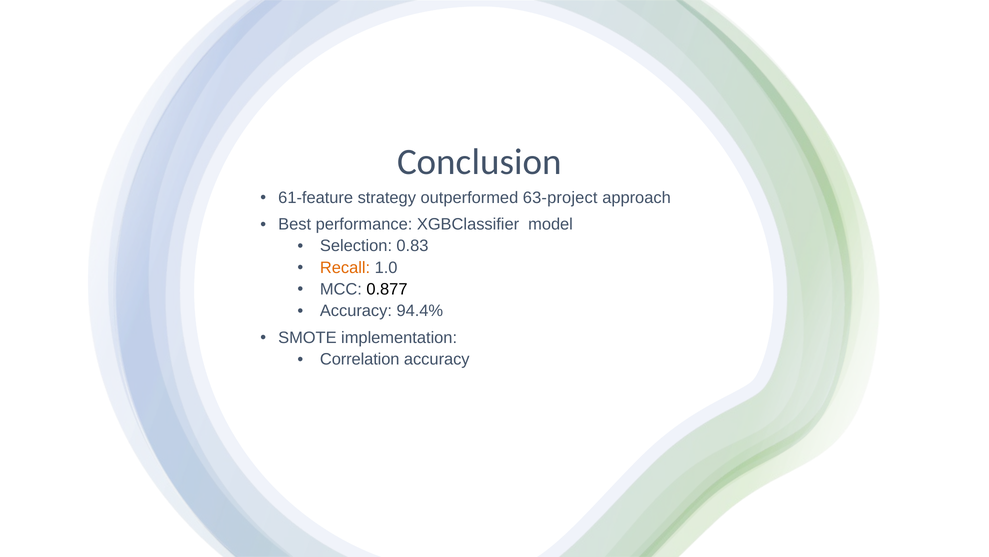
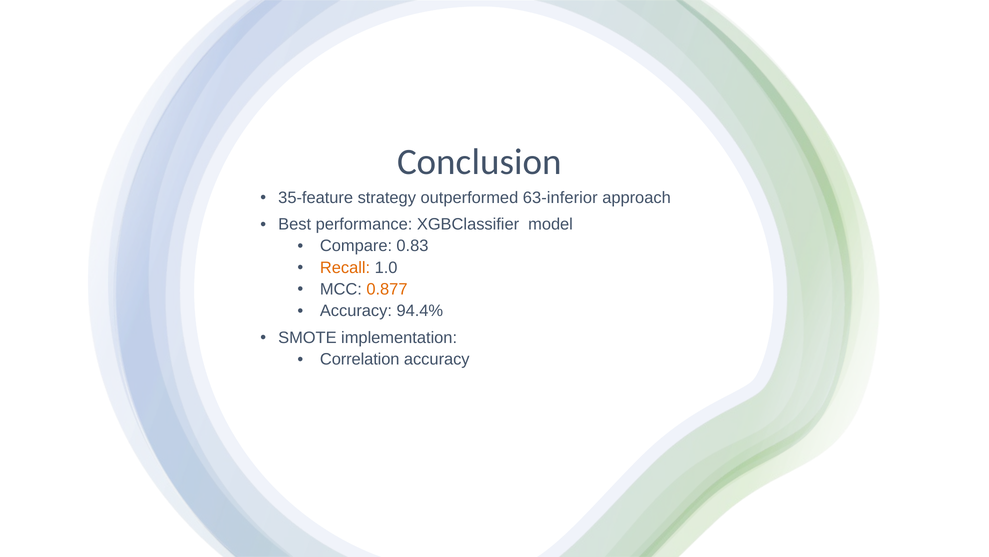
61-feature: 61-feature -> 35-feature (316, 197)
63-project: 63-project -> 63-inferior (560, 197)
Selection: Selection -> Compare (356, 246)
0.877 colour: black -> orange (387, 289)
